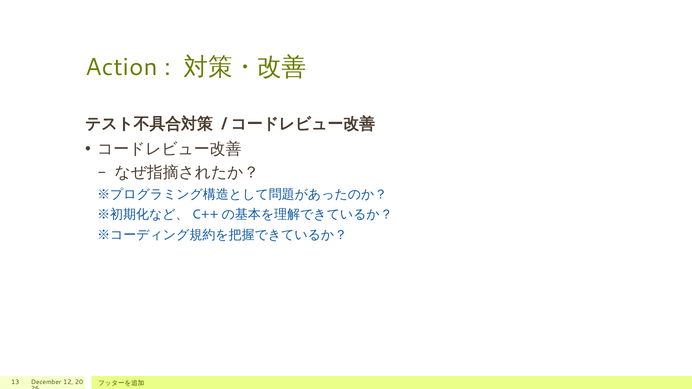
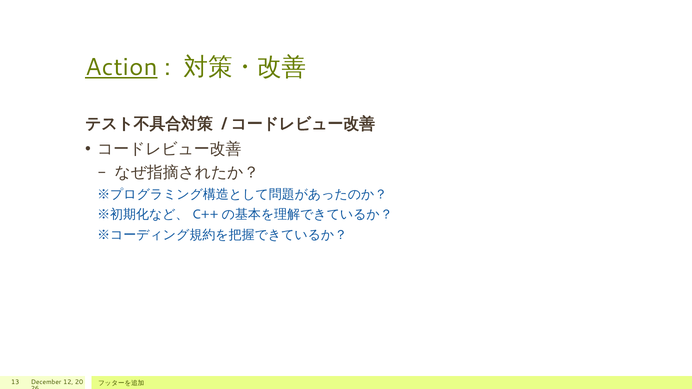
Action underline: none -> present (121, 67)
